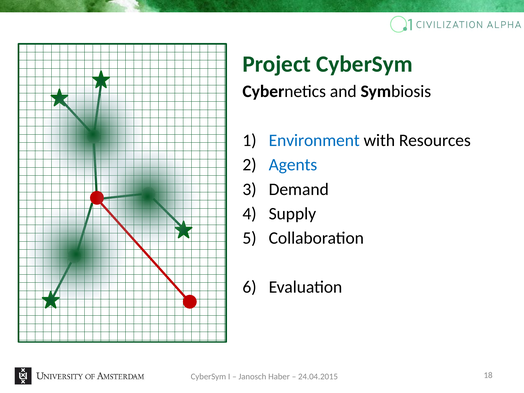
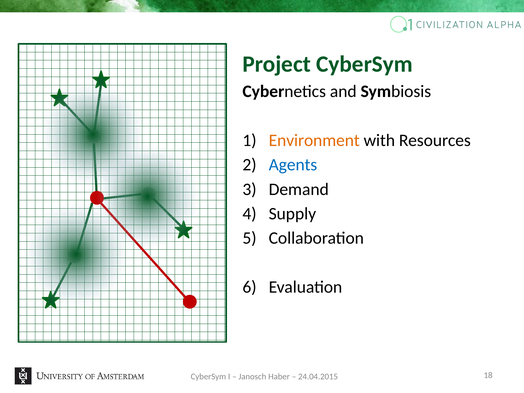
Environment colour: blue -> orange (314, 140)
